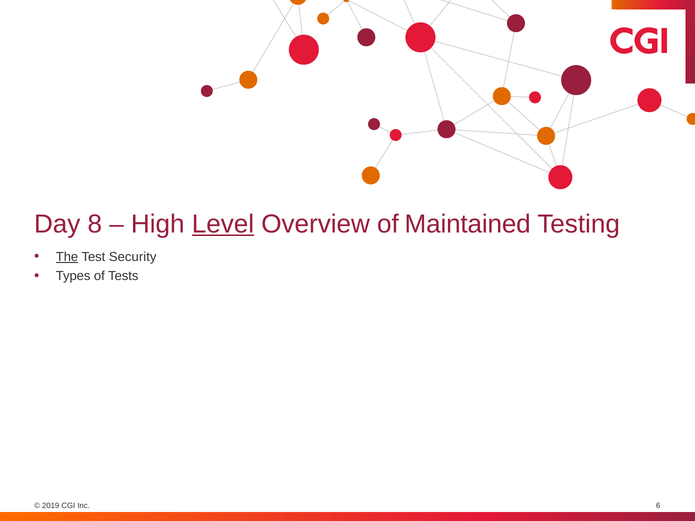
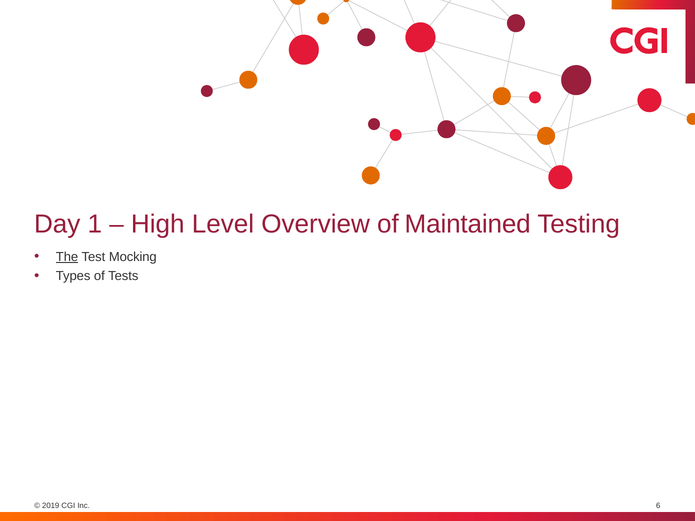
8: 8 -> 1 (95, 224)
Level underline: present -> none (223, 224)
Security: Security -> Mocking (133, 257)
